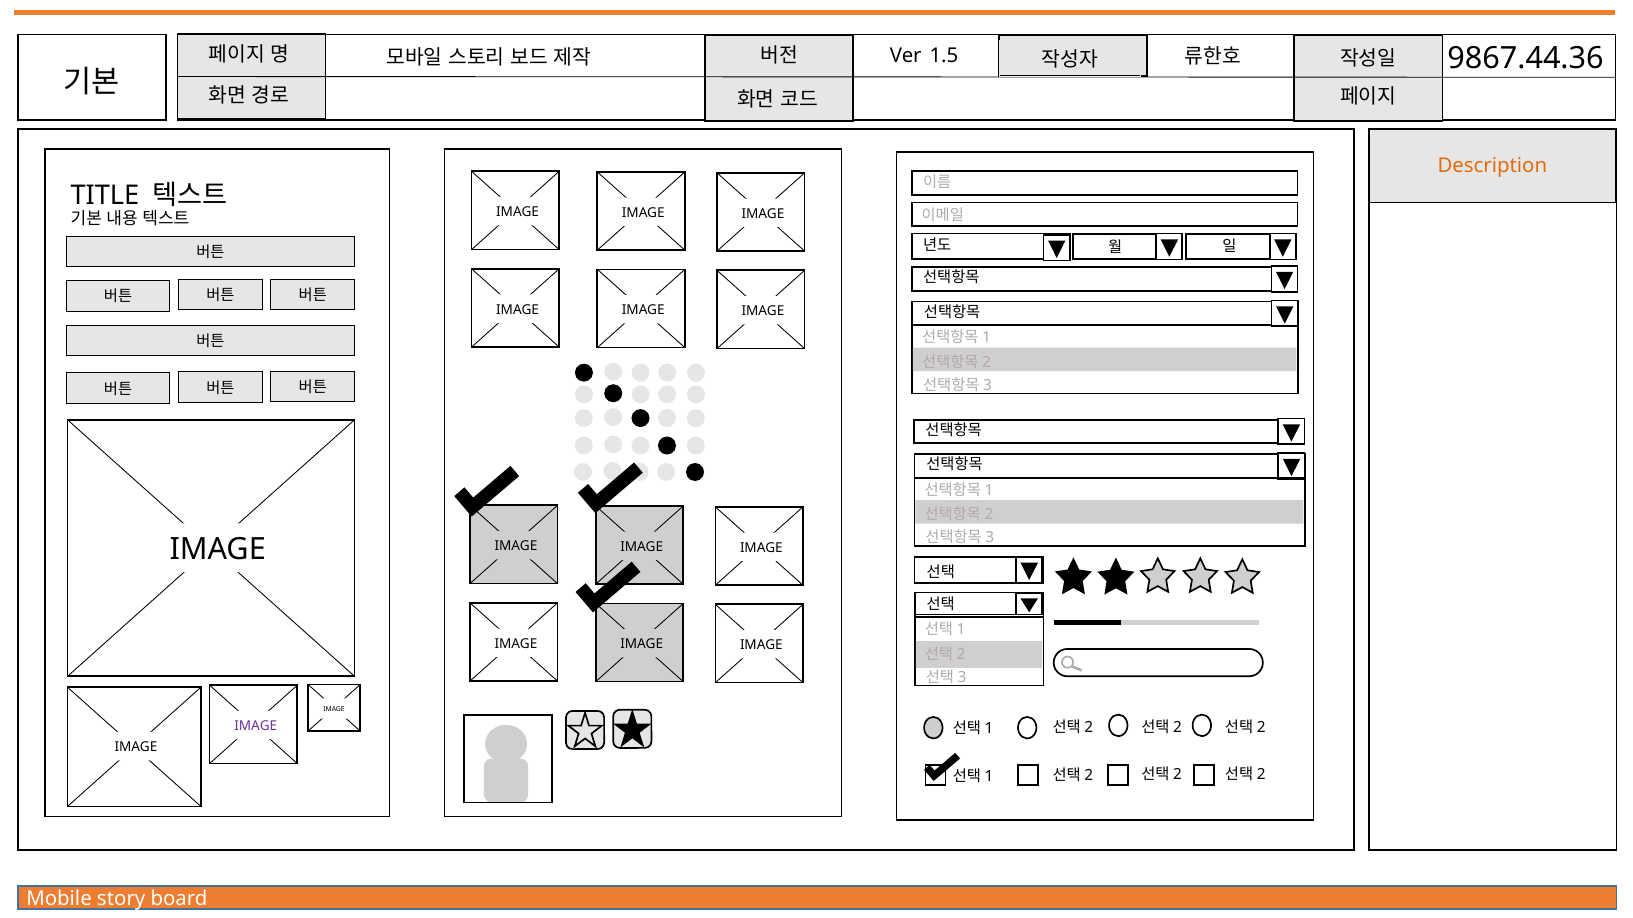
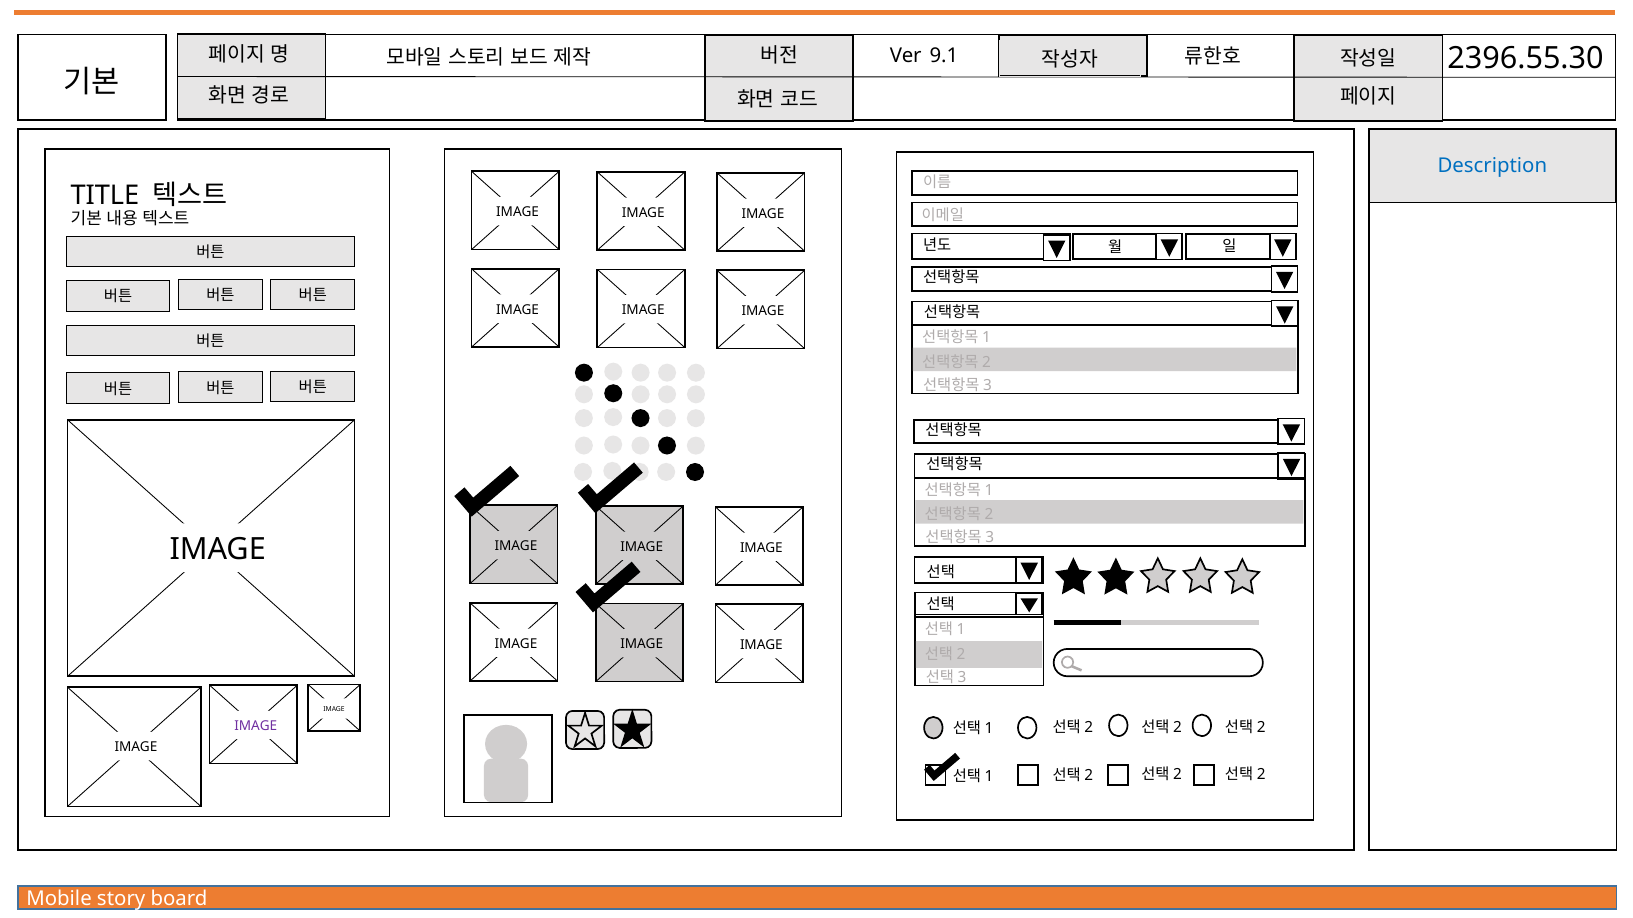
9867.44.36: 9867.44.36 -> 2396.55.30 (1526, 58)
1.5: 1.5 -> 9.1 (944, 56)
Description colour: orange -> blue (1492, 166)
